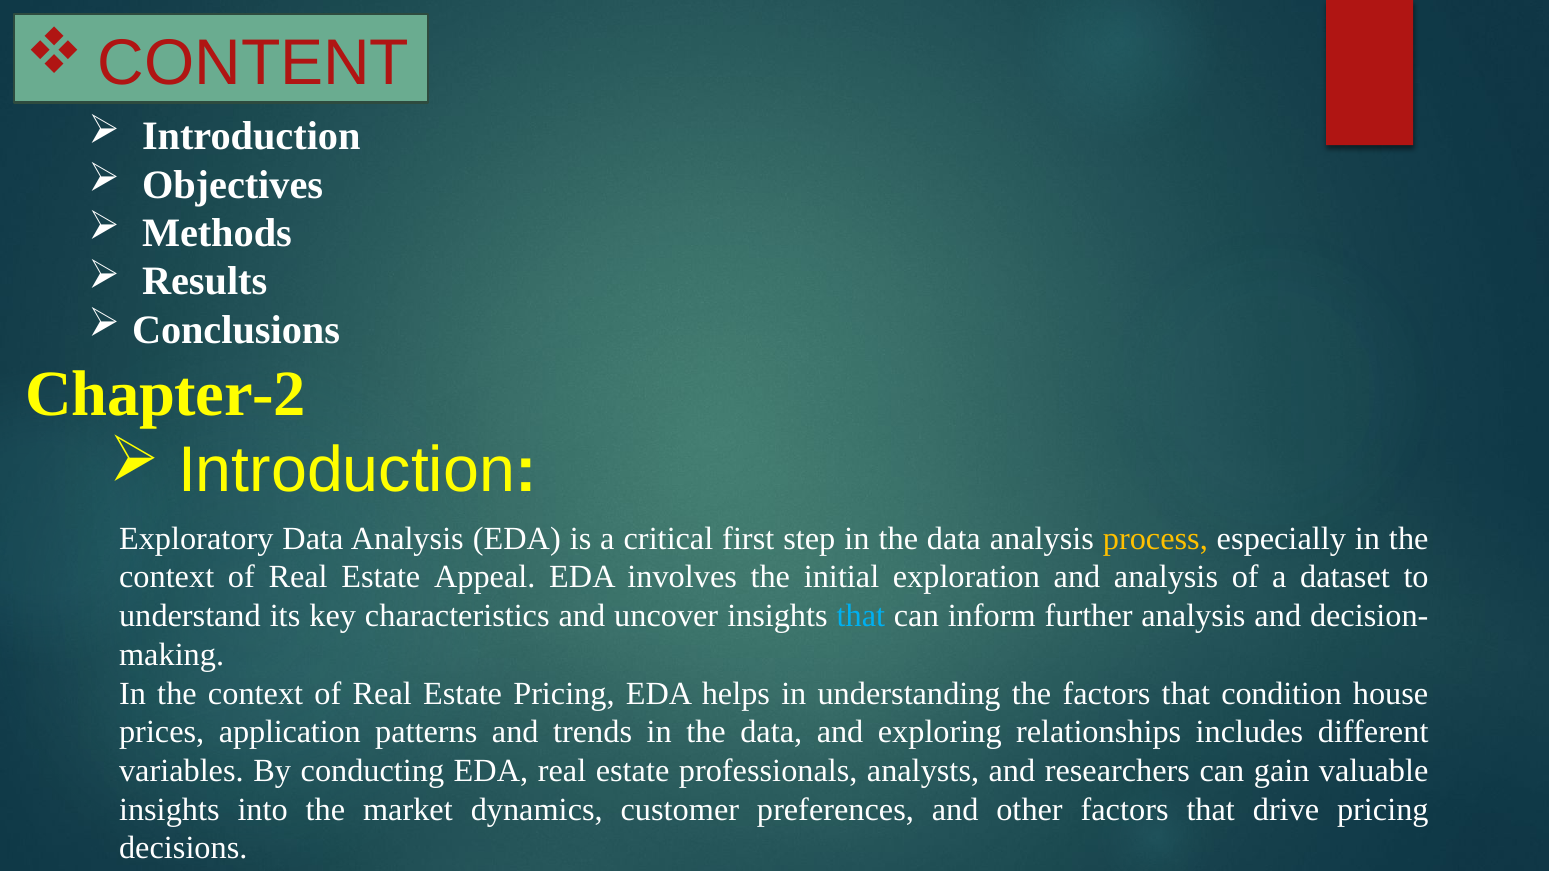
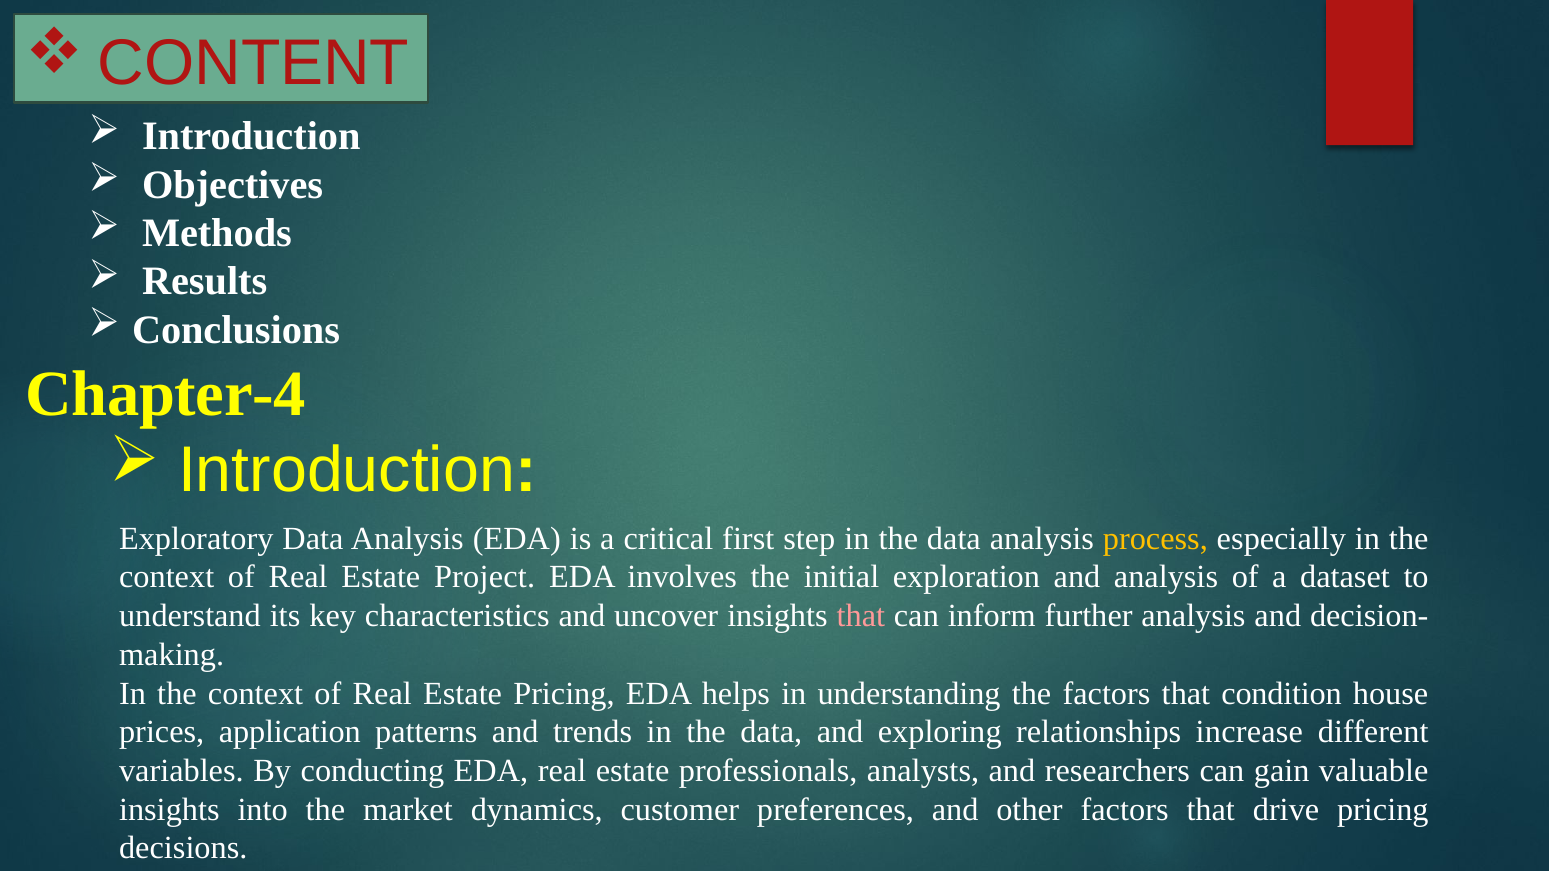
Chapter-2: Chapter-2 -> Chapter-4 (166, 395)
Appeal: Appeal -> Project (485, 577)
that colour: light blue -> pink (861, 616)
includes: includes -> increase (1249, 732)
